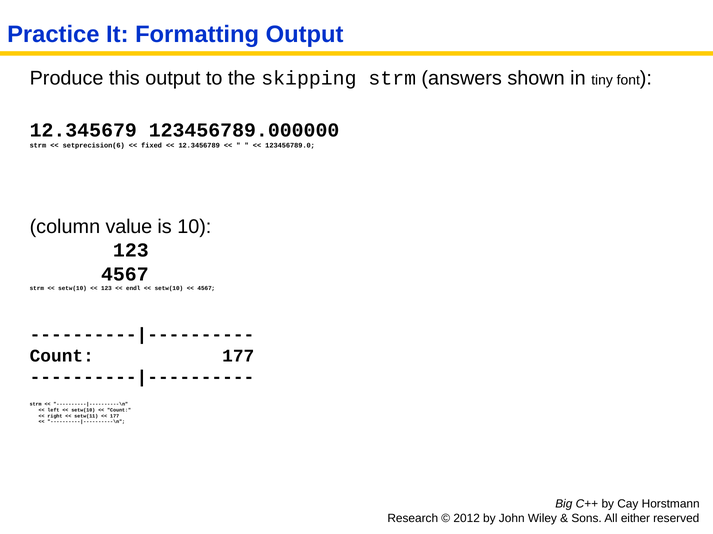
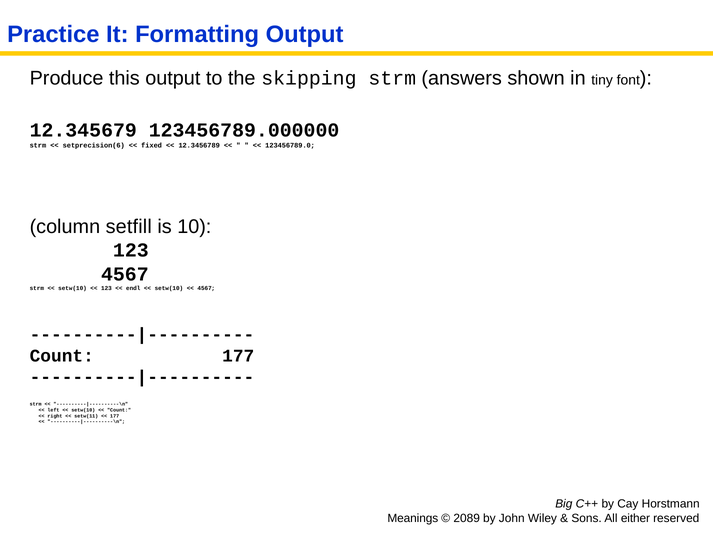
value: value -> setfill (129, 227)
Research: Research -> Meanings (413, 519)
2012: 2012 -> 2089 (467, 519)
